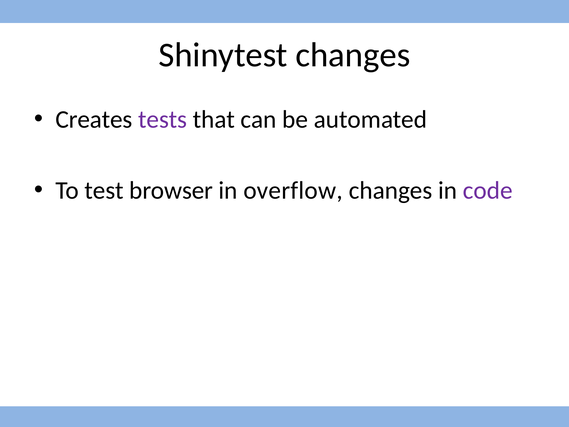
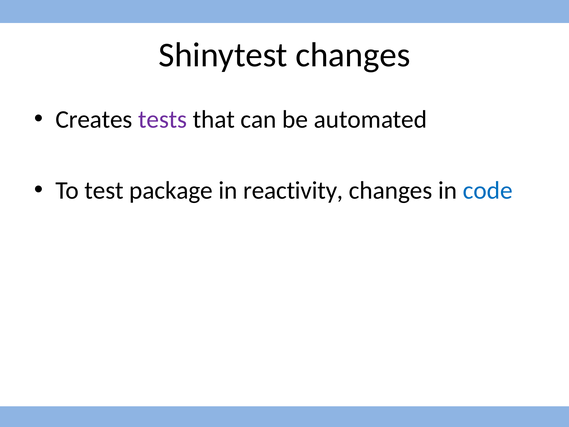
browser: browser -> package (171, 190)
overflow: overflow -> reactivity (293, 190)
code colour: purple -> blue (488, 190)
